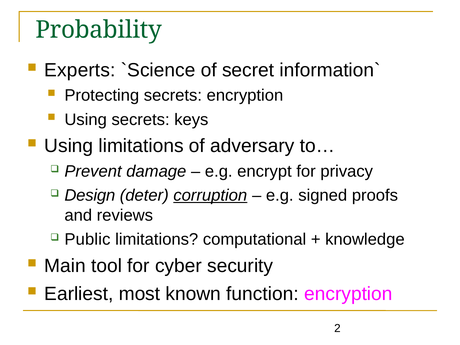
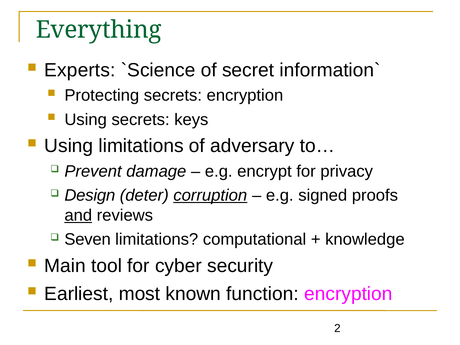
Probability: Probability -> Everything (99, 30)
and underline: none -> present (78, 215)
Public: Public -> Seven (88, 239)
